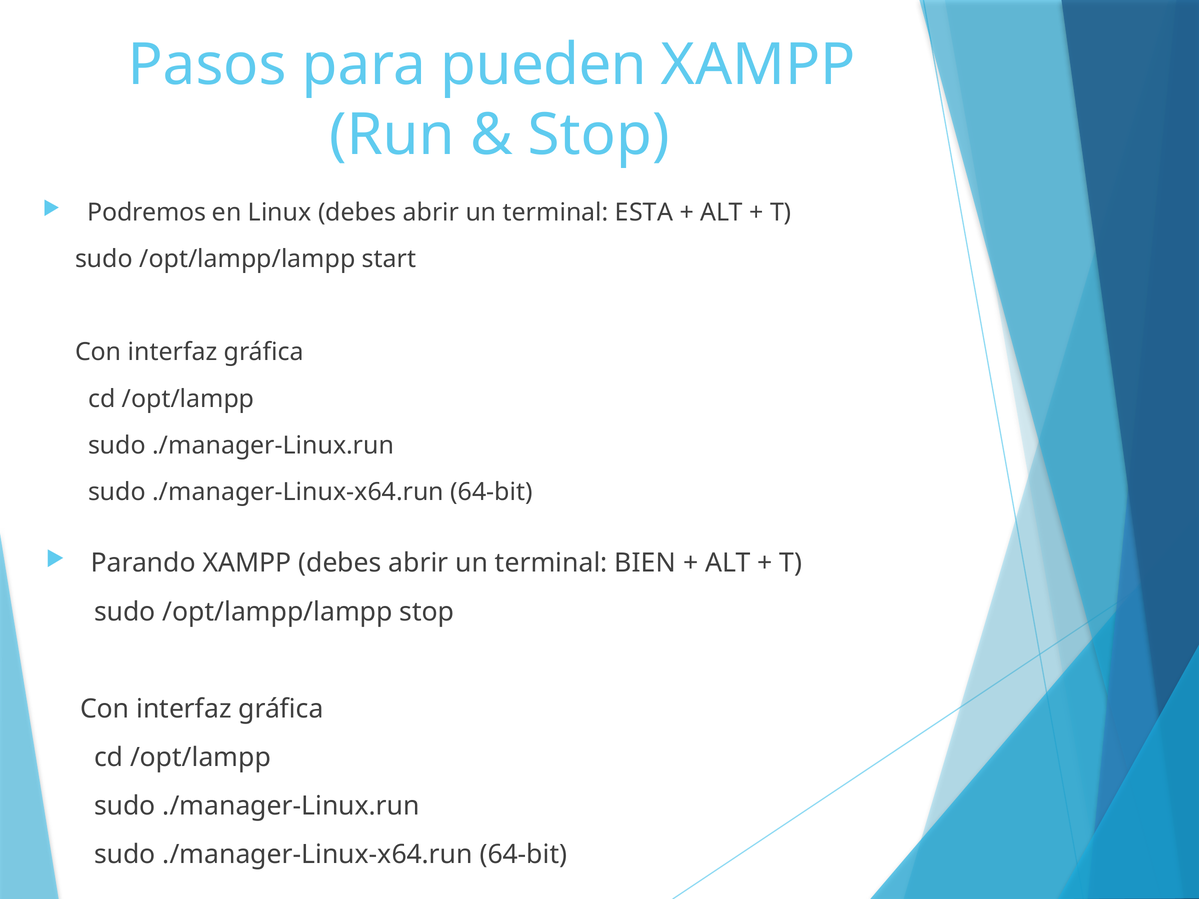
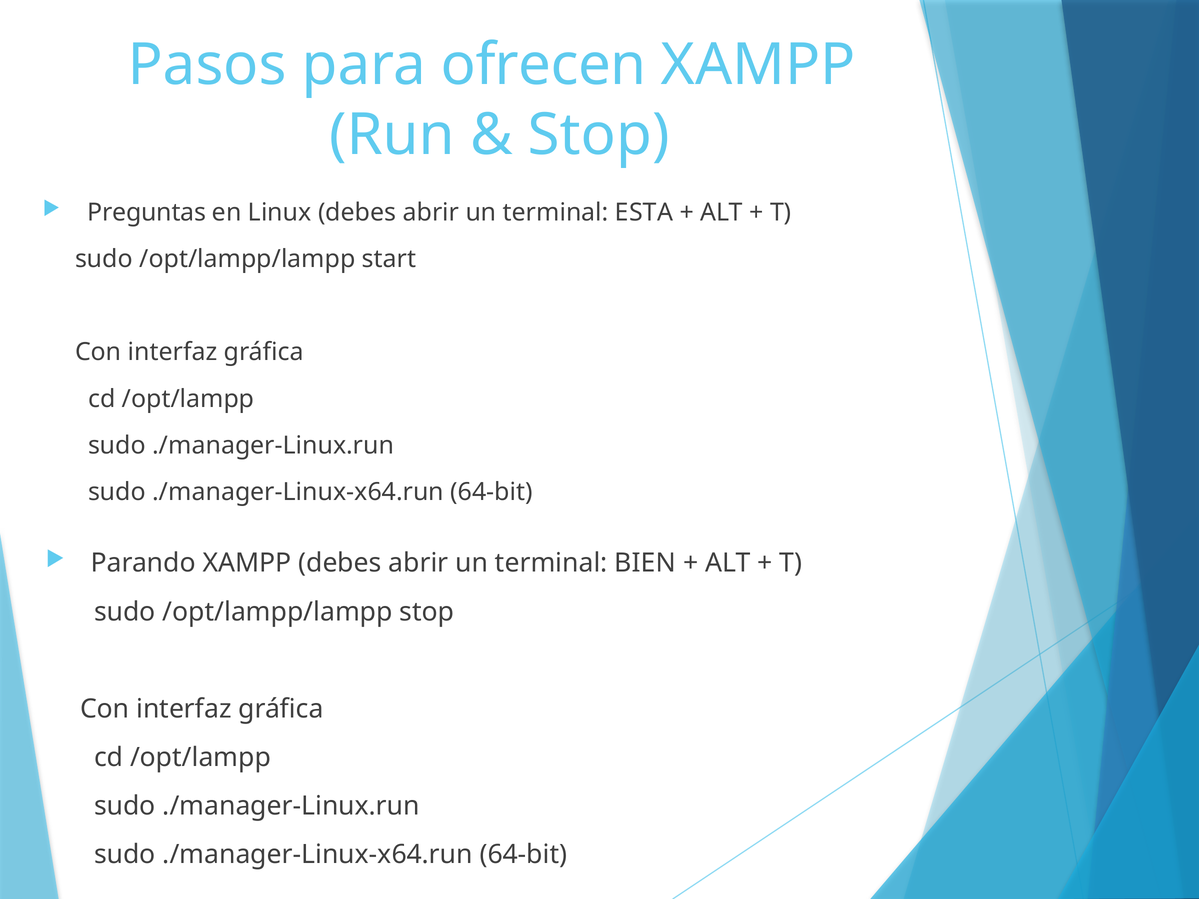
pueden: pueden -> ofrecen (544, 65)
Podremos: Podremos -> Preguntas (147, 212)
